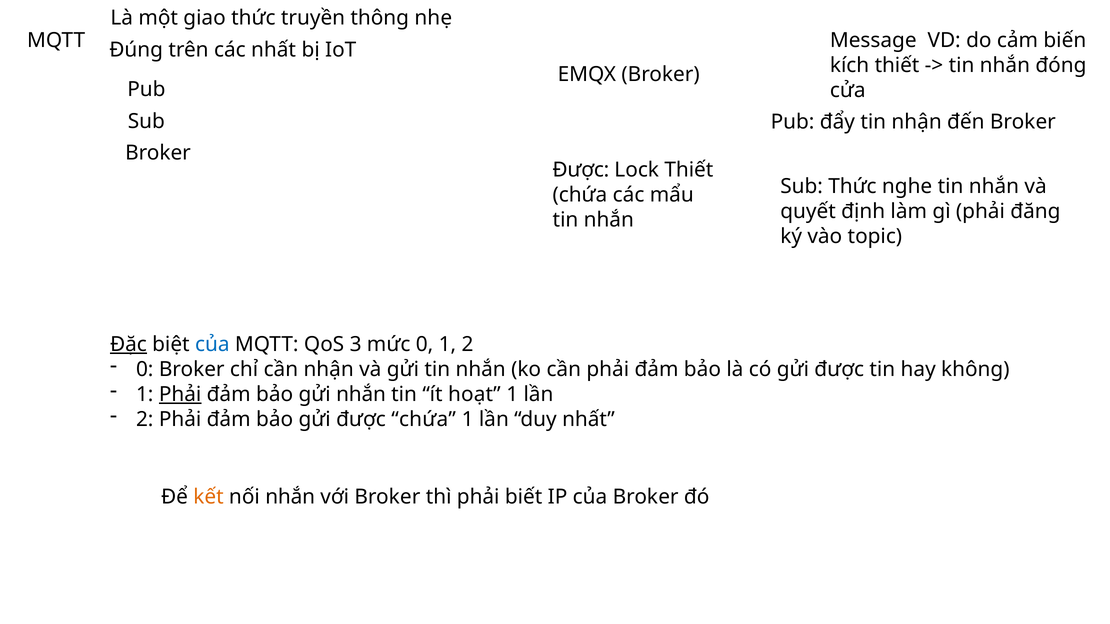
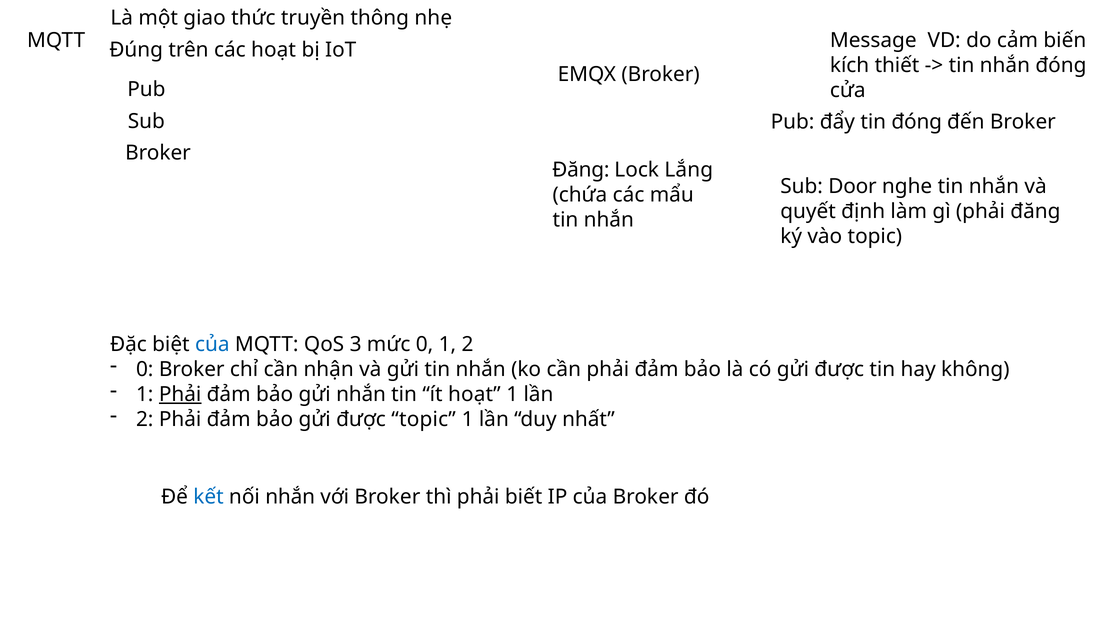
các nhất: nhất -> hoạt (274, 50)
tin nhận: nhận -> đóng (917, 122)
Được: Được -> Đăng (581, 170)
Lock Thiết: Thiết -> Lắng (689, 170)
Sub Thức: Thức -> Door (853, 187)
Đặc underline: present -> none (128, 345)
được chứa: chứa -> topic (424, 420)
kết colour: orange -> blue (208, 497)
